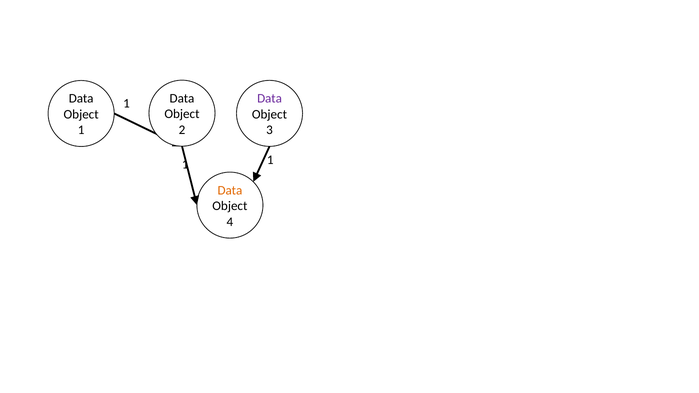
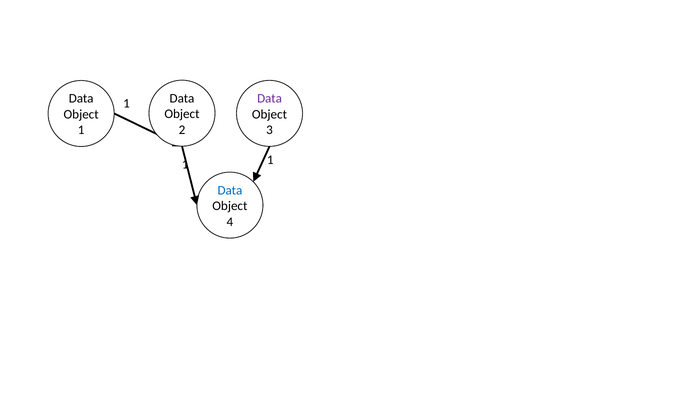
Data colour: orange -> blue (230, 190)
